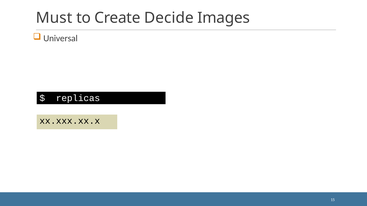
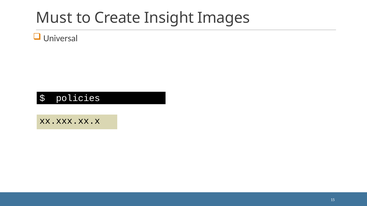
Decide: Decide -> Insight (169, 18)
replicas: replicas -> policies (78, 98)
